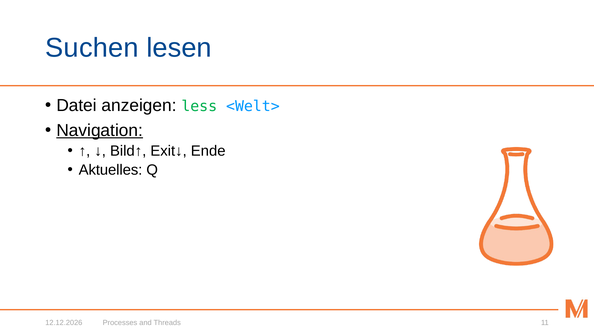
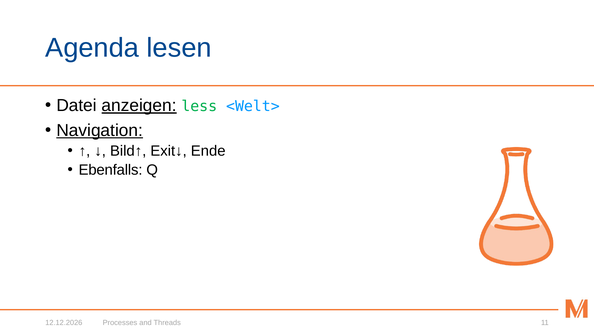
Suchen: Suchen -> Agenda (92, 48)
anzeigen underline: none -> present (139, 106)
Aktuelles: Aktuelles -> Ebenfalls (111, 170)
